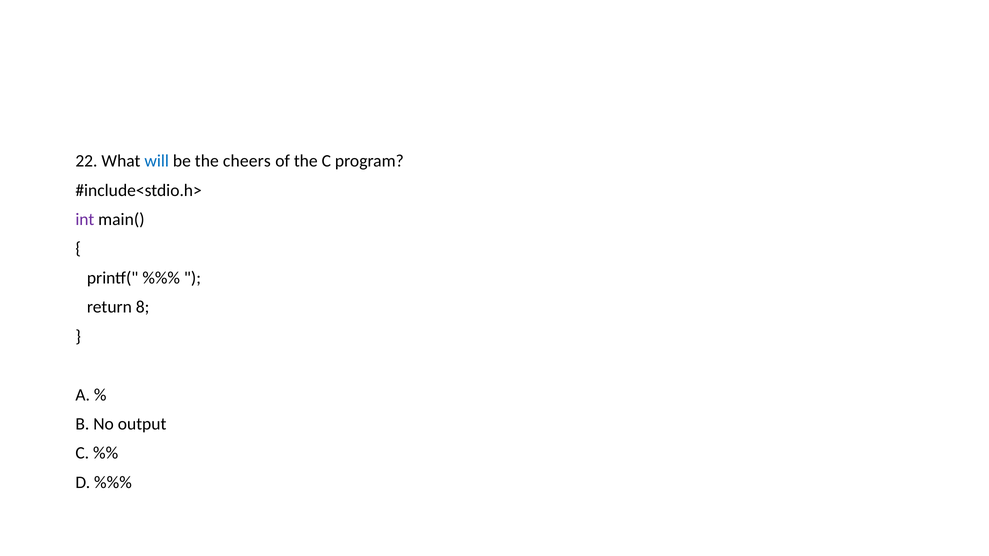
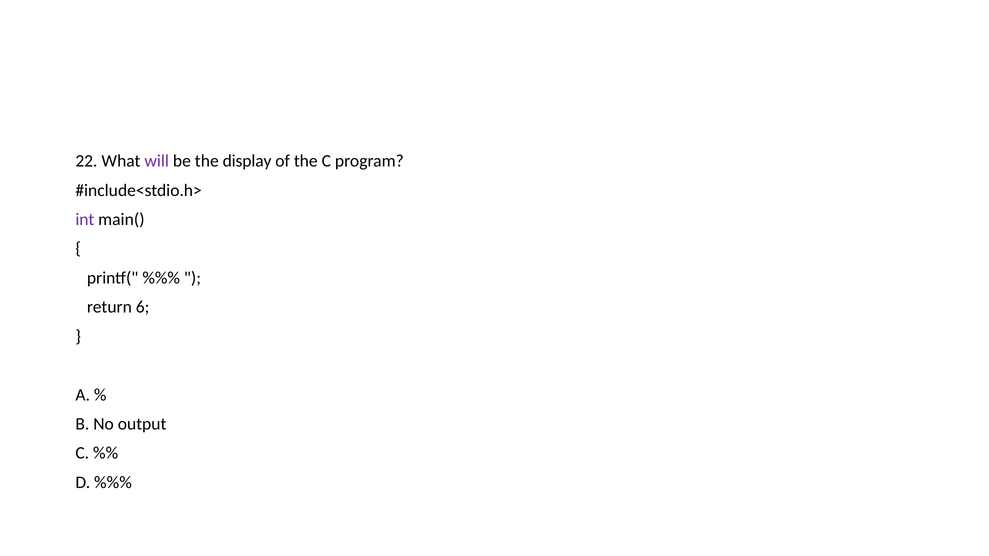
will colour: blue -> purple (157, 161)
cheers: cheers -> display (247, 161)
8: 8 -> 6 (143, 307)
